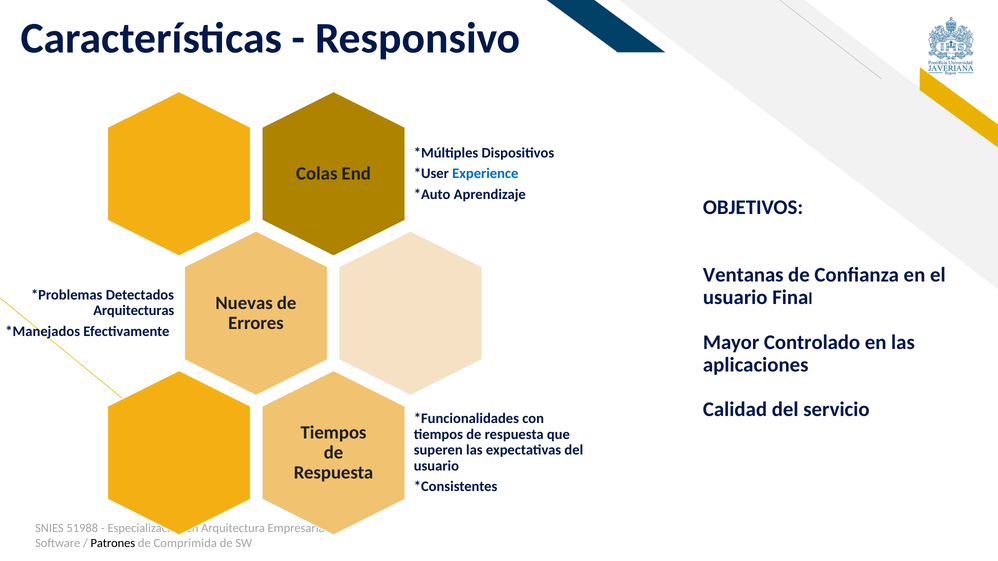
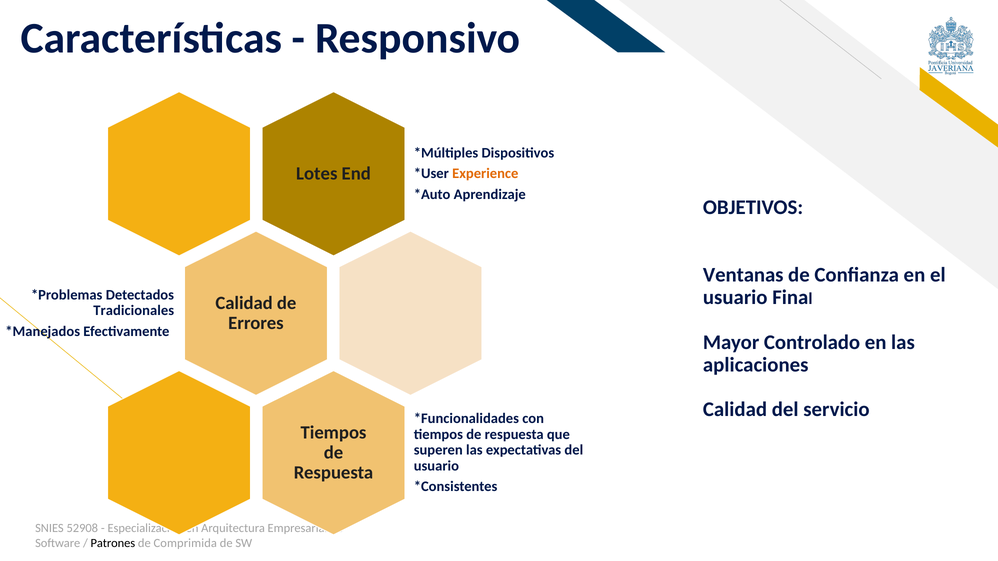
Colas: Colas -> Lotes (317, 174)
Experience colour: blue -> orange (485, 174)
Nuevas: Nuevas -> Calidad (244, 303)
Arquitecturas: Arquitecturas -> Tradicionales (134, 311)
51988: 51988 -> 52908 (82, 529)
